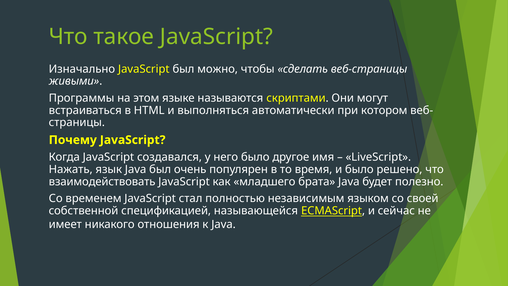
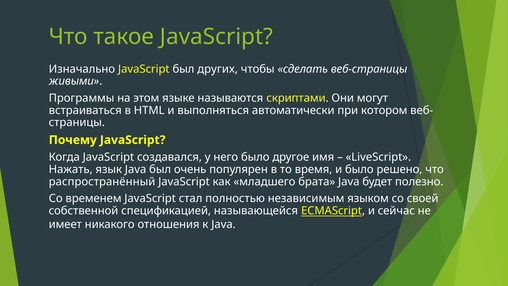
можно: можно -> других (218, 69)
взаимодействовать: взаимодействовать -> распространённый (102, 181)
